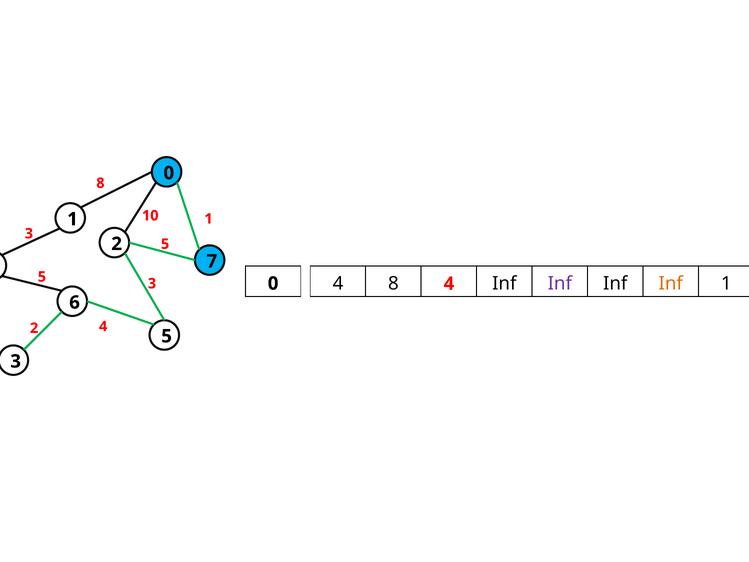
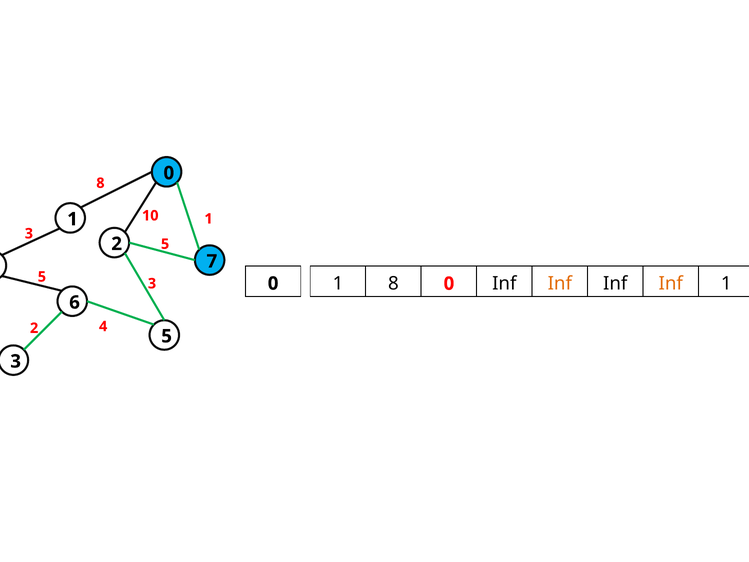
4: 4 -> 1 (338, 284)
8 4: 4 -> 0 (449, 284)
Inf colour: purple -> orange (560, 284)
